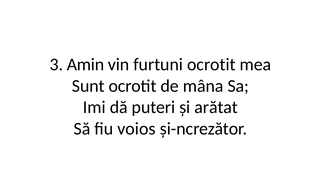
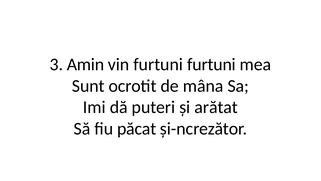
furtuni ocrotit: ocrotit -> furtuni (211, 64)
voios: voios -> păcat (137, 128)
